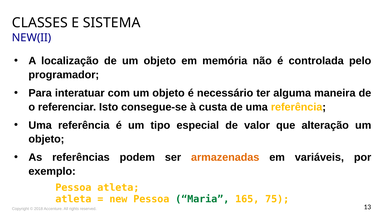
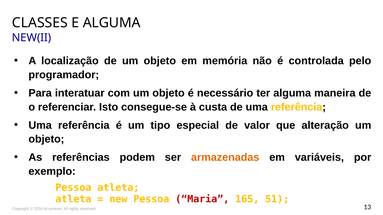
E SISTEMA: SISTEMA -> ALGUMA (112, 23)
Maria colour: green -> red (202, 199)
75: 75 -> 51 (277, 199)
